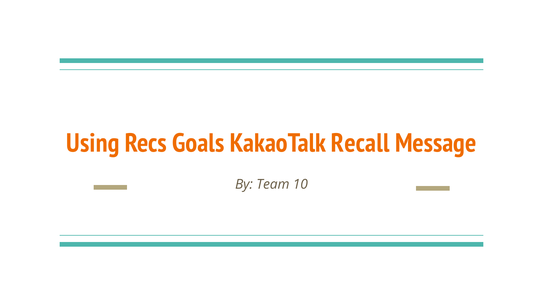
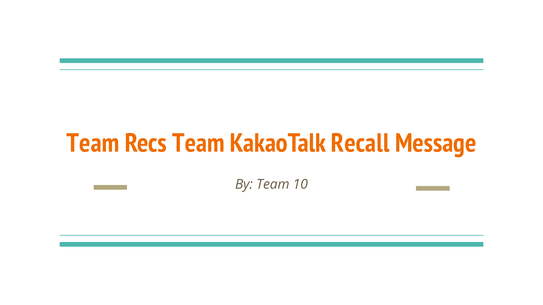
Using: Using -> Team (93, 143)
Recs Goals: Goals -> Team (198, 143)
